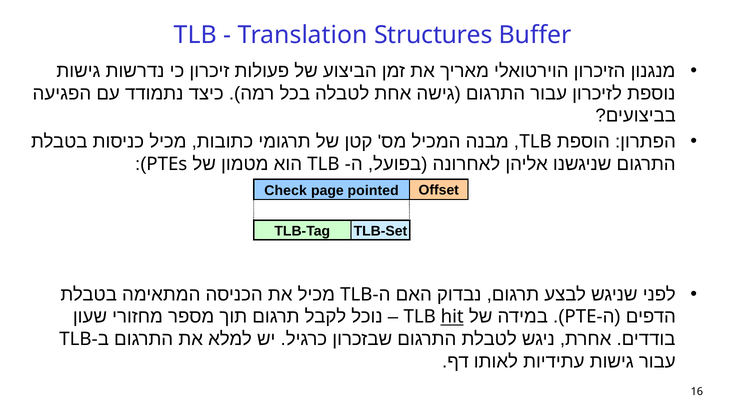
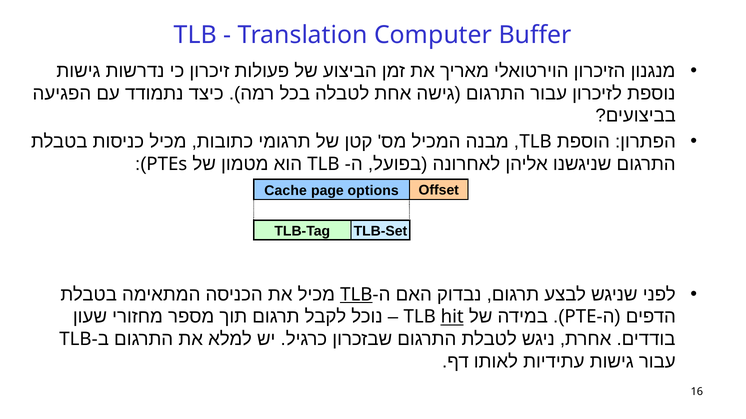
Structures: Structures -> Computer (433, 35)
Check: Check -> Cache (286, 191)
pointed: pointed -> options (373, 191)
TLB underline: none -> present (356, 295)
